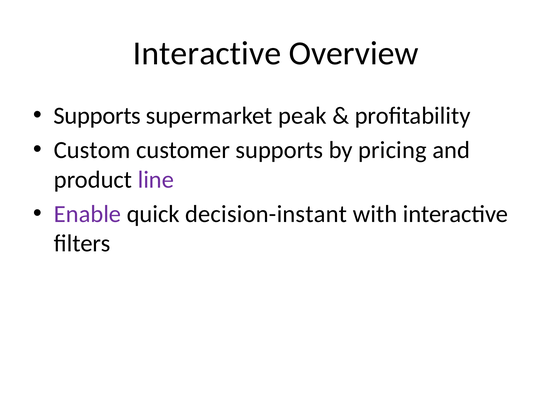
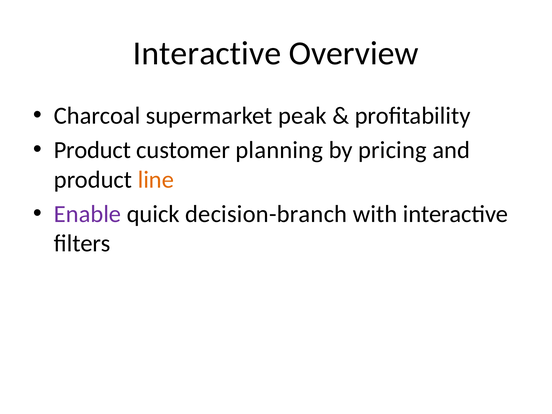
Supports: Supports -> Charcoal (97, 116)
Custom: Custom -> Product (92, 150)
customer supports: supports -> planning (279, 150)
line colour: purple -> orange (156, 180)
decision-instant: decision-instant -> decision-branch (266, 214)
